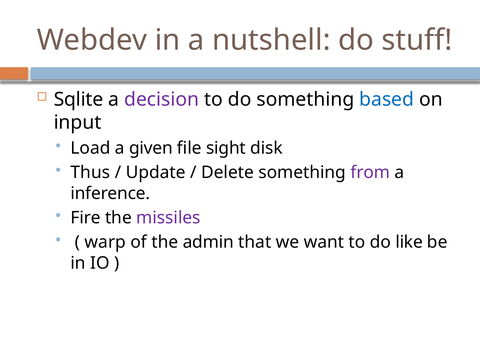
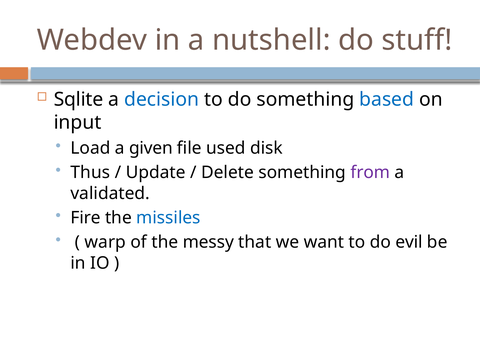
decision colour: purple -> blue (162, 99)
sight: sight -> used (226, 148)
inference: inference -> validated (110, 193)
missiles colour: purple -> blue (168, 218)
admin: admin -> messy (208, 242)
like: like -> evil (409, 242)
